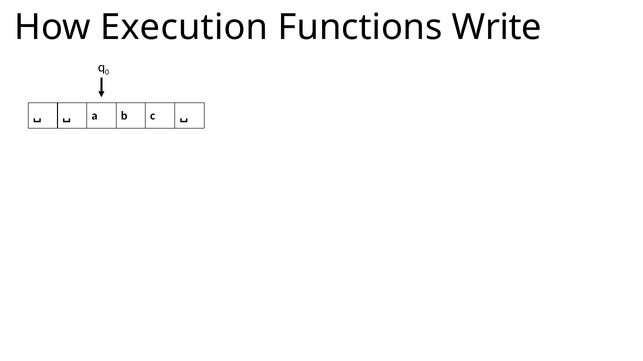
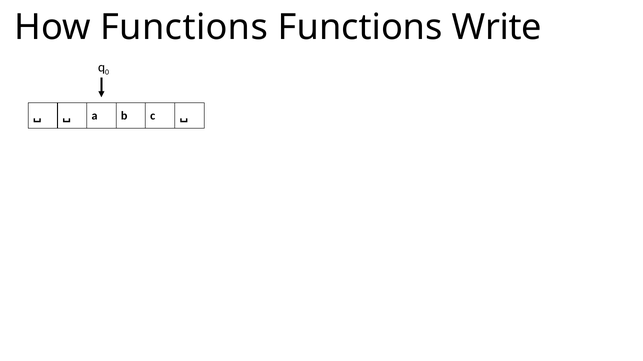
How Execution: Execution -> Functions (184, 27)
